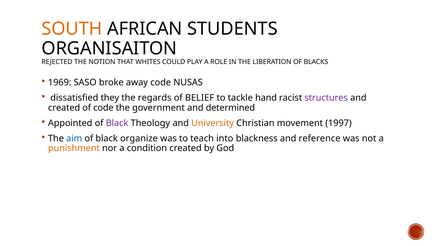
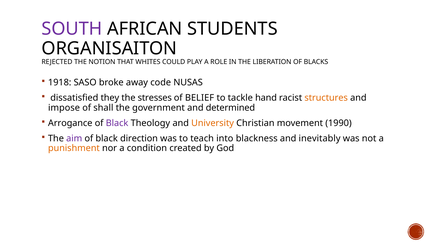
SOUTH colour: orange -> purple (72, 29)
1969: 1969 -> 1918 (60, 82)
regards: regards -> stresses (155, 98)
structures colour: purple -> orange (326, 98)
created: created -> impose (64, 107)
of code: code -> shall (103, 107)
Appointed: Appointed -> Arrogance (70, 123)
1997: 1997 -> 1990 (339, 123)
aim colour: blue -> purple (74, 138)
organize: organize -> direction (139, 138)
reference: reference -> inevitably (320, 138)
